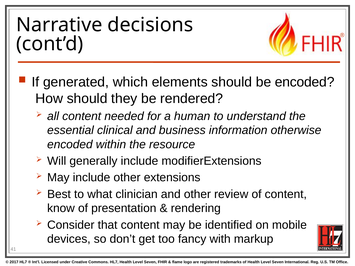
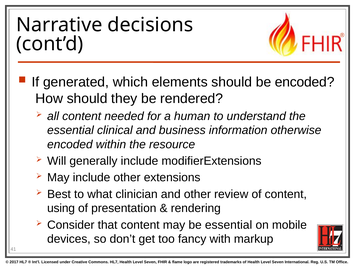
know: know -> using (61, 209)
be identified: identified -> essential (229, 225)
